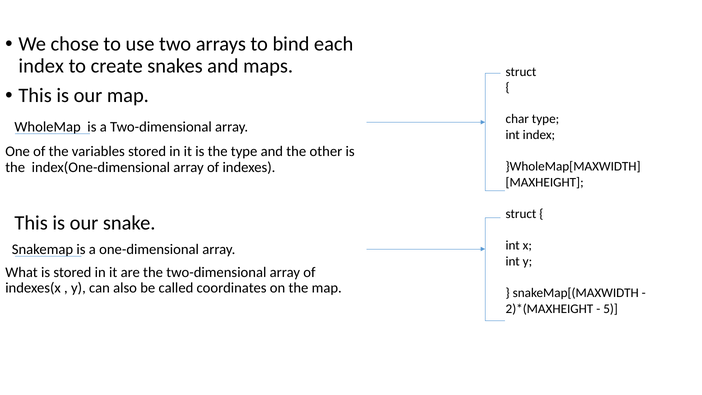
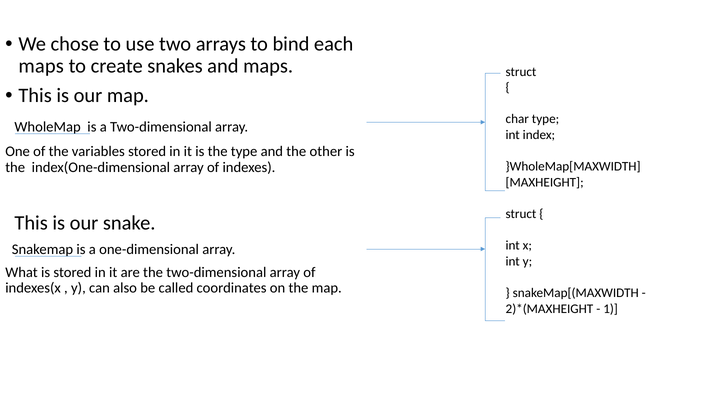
index: index -> maps (41, 66)
5: 5 -> 1 (611, 309)
